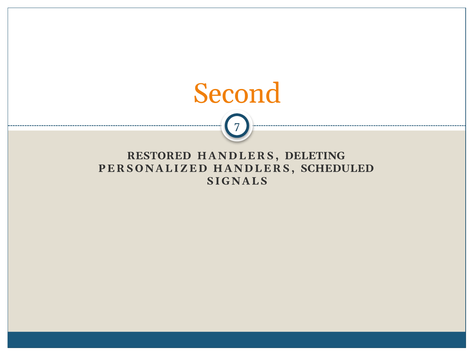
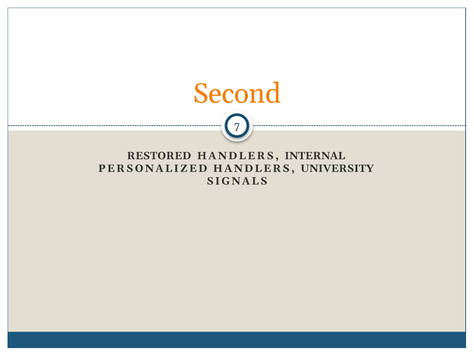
DELETING: DELETING -> INTERNAL (315, 156)
SCHEDULED: SCHEDULED -> UNIVERSITY (337, 168)
